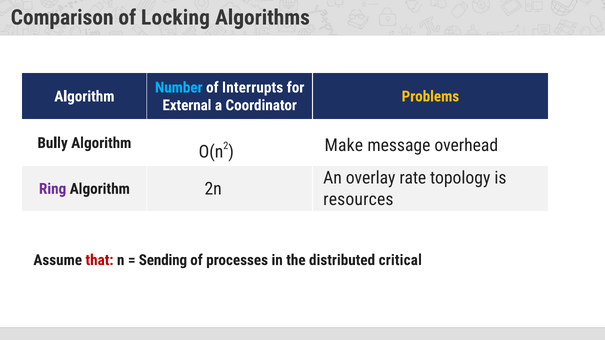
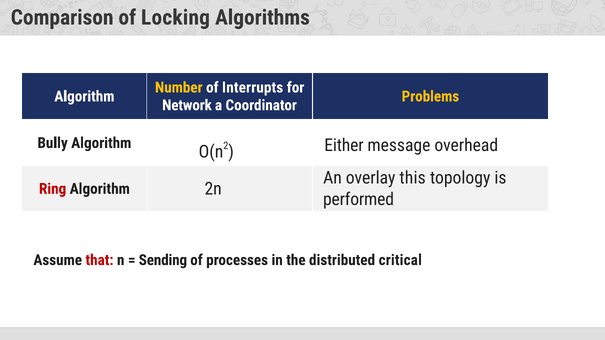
Number colour: light blue -> yellow (179, 88)
External: External -> Network (187, 105)
Make: Make -> Either (344, 146)
rate: rate -> this (413, 178)
Ring colour: purple -> red (53, 189)
resources: resources -> performed (359, 199)
